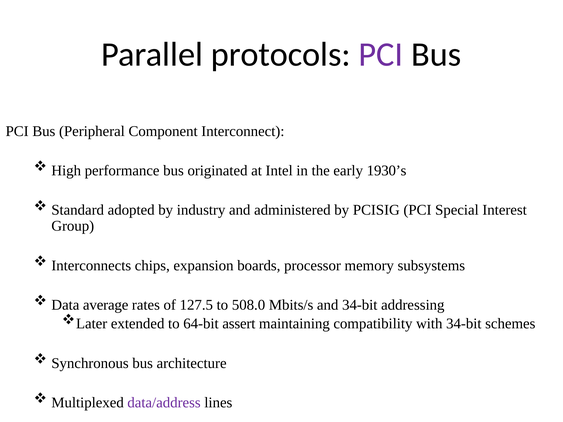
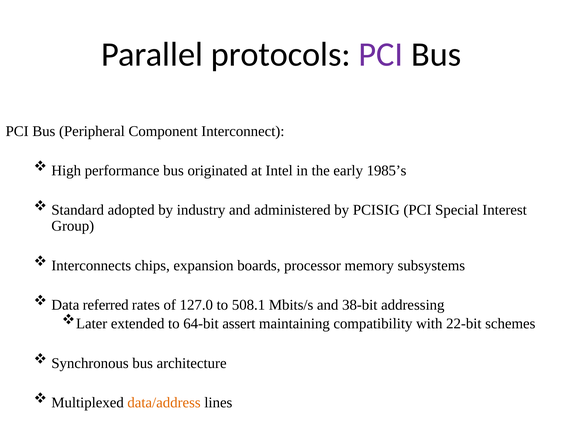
1930’s: 1930’s -> 1985’s (387, 171)
average: average -> referred (106, 305)
127.5: 127.5 -> 127.0 (196, 305)
508.0: 508.0 -> 508.1 (249, 305)
and 34-bit: 34-bit -> 38-bit (360, 305)
with 34-bit: 34-bit -> 22-bit (464, 324)
data/address colour: purple -> orange (164, 403)
